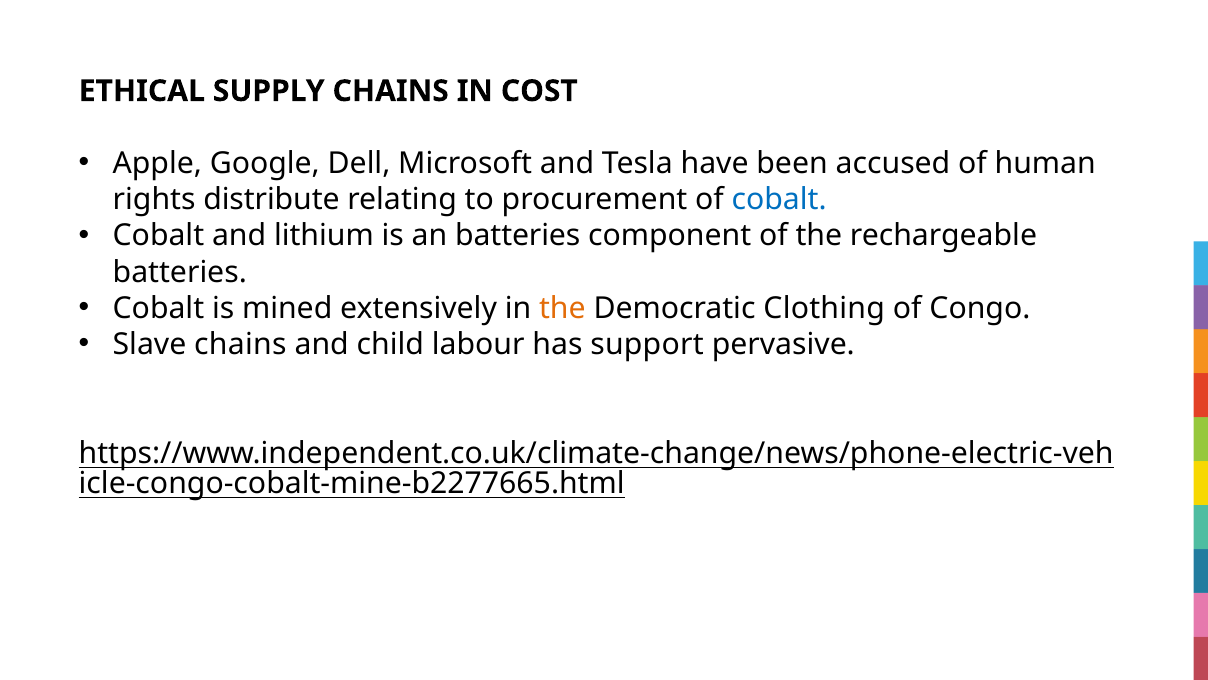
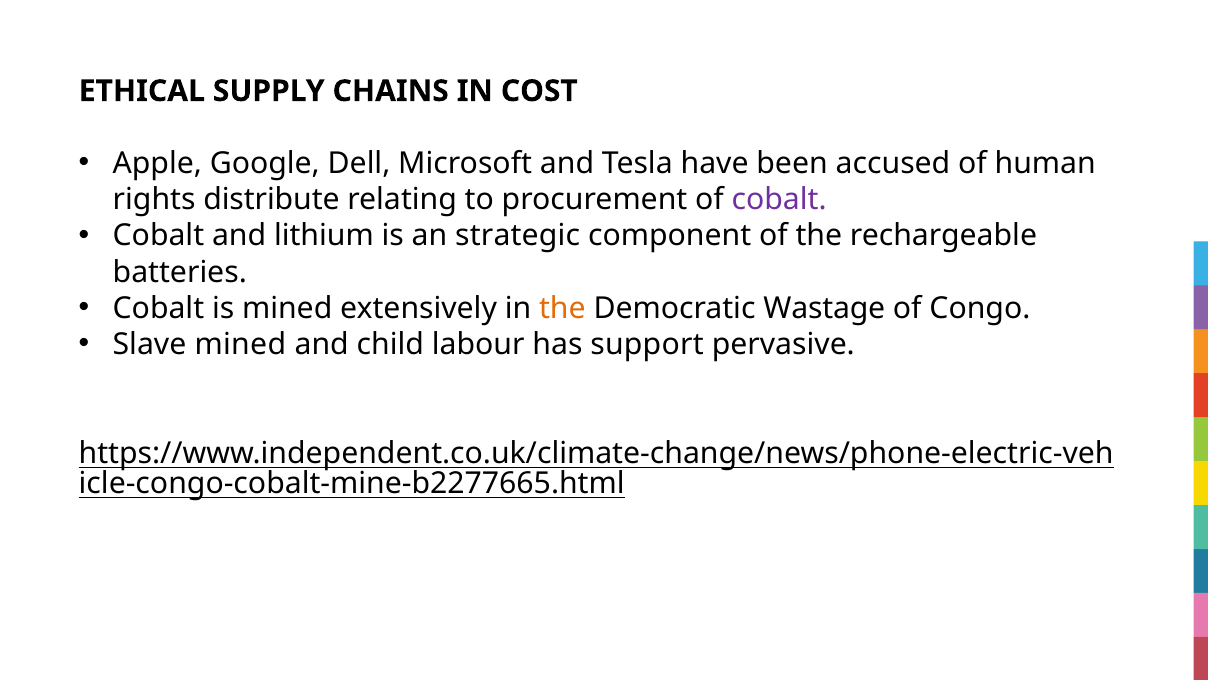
cobalt colour: blue -> purple (779, 199)
an batteries: batteries -> strategic (518, 236)
Clothing: Clothing -> Wastage (824, 308)
Slave chains: chains -> mined (240, 344)
